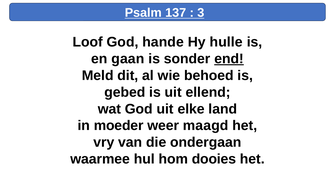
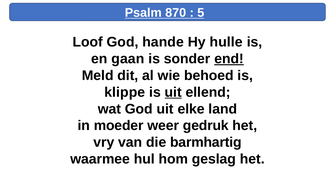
137: 137 -> 870 (176, 13)
3: 3 -> 5 (201, 13)
gebed: gebed -> klippe (125, 92)
uit underline: none -> present (173, 92)
maagd: maagd -> gedruk (206, 126)
ondergaan: ondergaan -> barmhartig (206, 143)
dooies: dooies -> geslag (214, 159)
